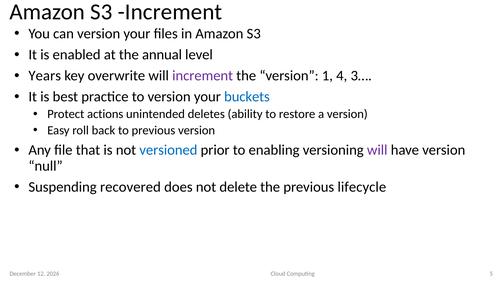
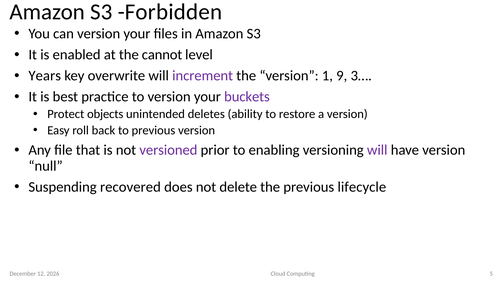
S3 Increment: Increment -> Forbidden (170, 12)
annual: annual -> cannot (162, 55)
4: 4 -> 9 (342, 76)
buckets colour: blue -> purple (247, 97)
actions: actions -> objects (105, 114)
versioned colour: blue -> purple (168, 150)
